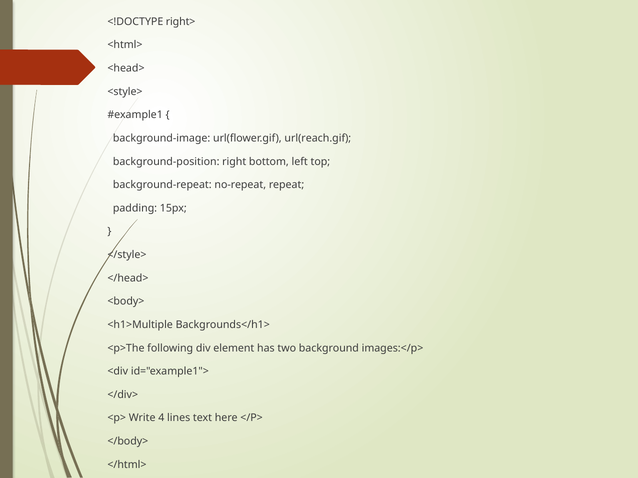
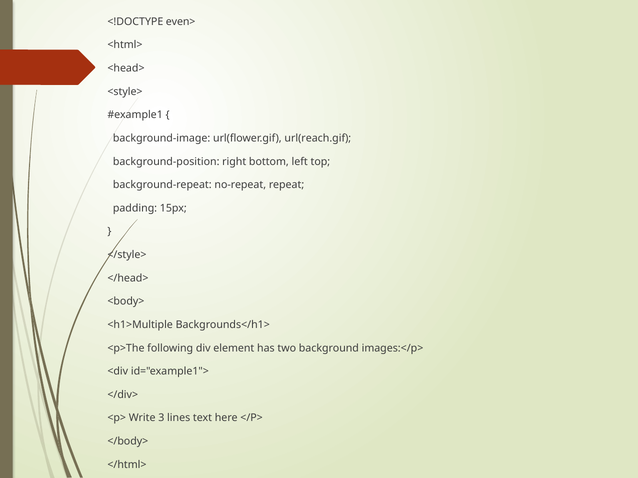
right>: right> -> even> (181, 22)
4: 4 -> 3 (161, 418)
